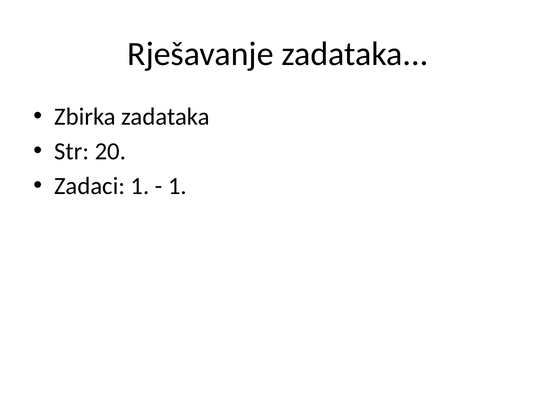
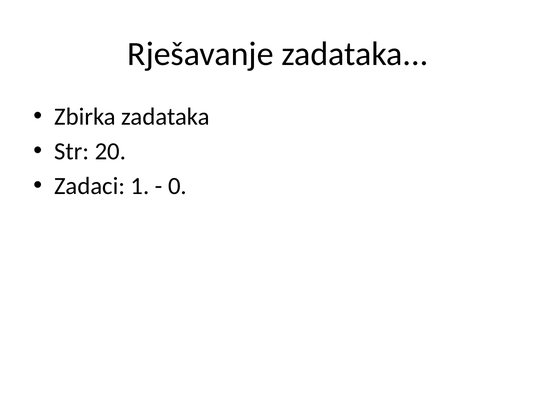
1: 1 -> 0 (177, 186)
